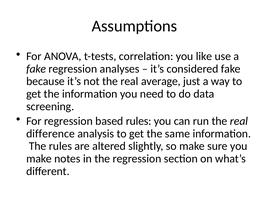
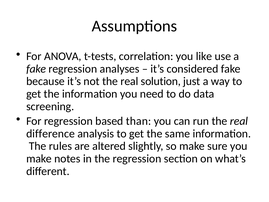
average: average -> solution (161, 81)
based rules: rules -> than (139, 121)
